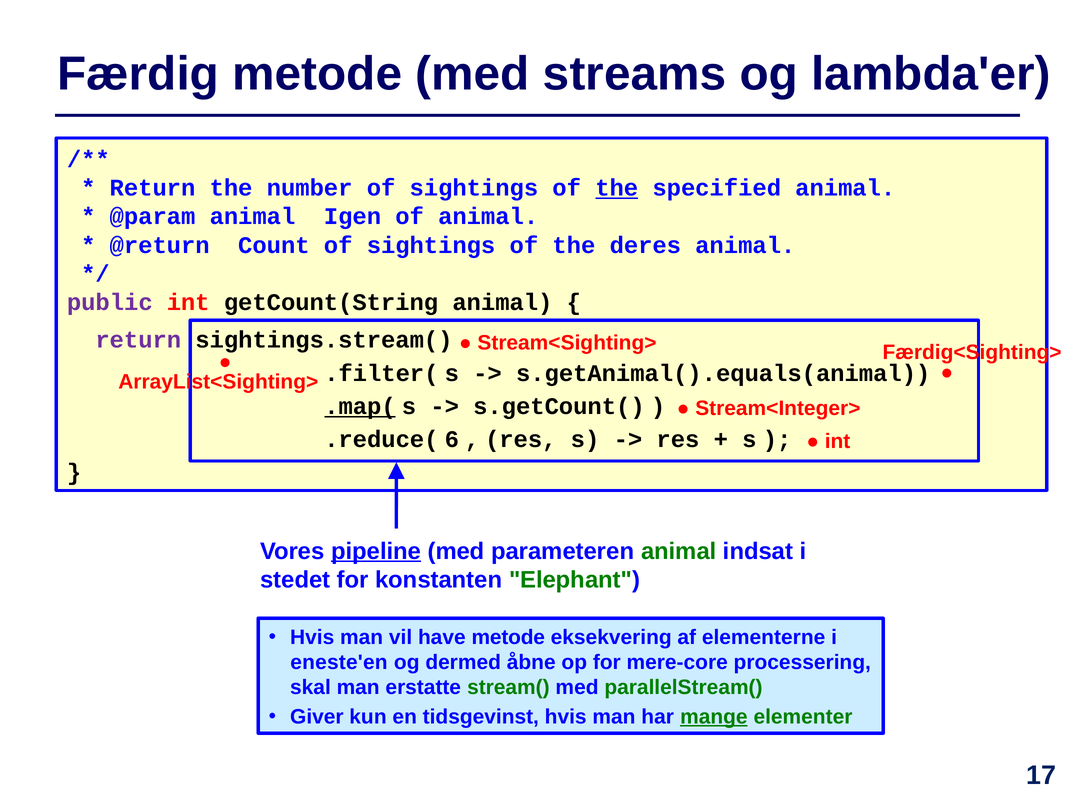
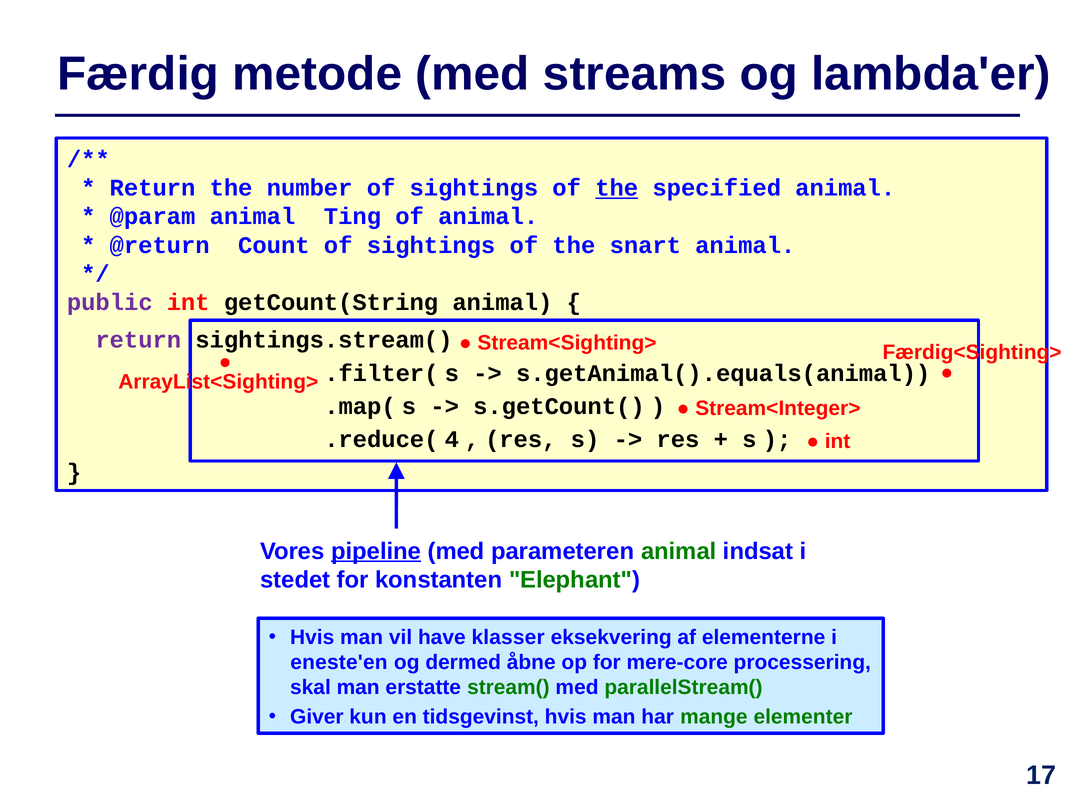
Igen: Igen -> Ting (352, 217)
deres: deres -> snart (645, 245)
.map( underline: present -> none (360, 406)
6: 6 -> 4 (452, 440)
have metode: metode -> klasser (508, 638)
mange underline: present -> none (714, 717)
